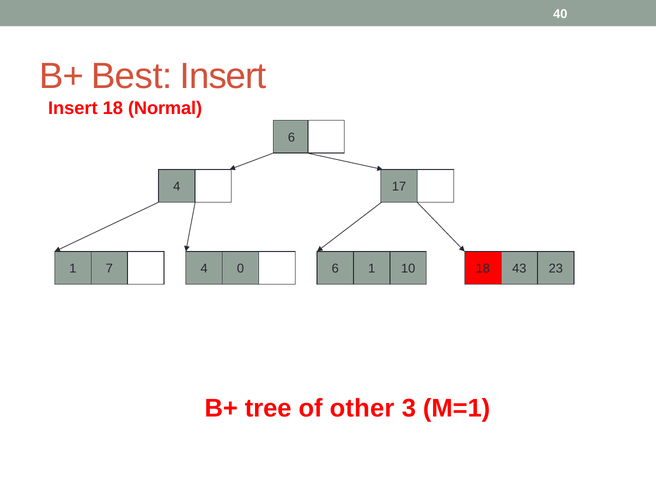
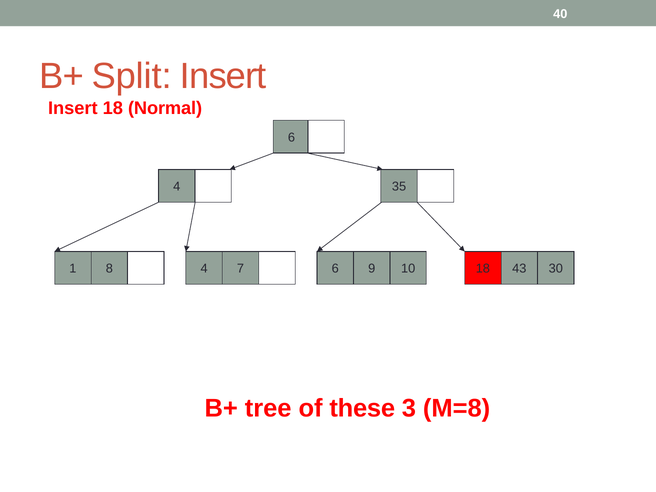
Best: Best -> Split (132, 76)
17: 17 -> 35 (399, 187)
7: 7 -> 8 (109, 269)
0: 0 -> 7 (241, 269)
6 1: 1 -> 9 (372, 269)
23: 23 -> 30 (556, 269)
other: other -> these (362, 408)
M=1: M=1 -> M=8 (457, 408)
